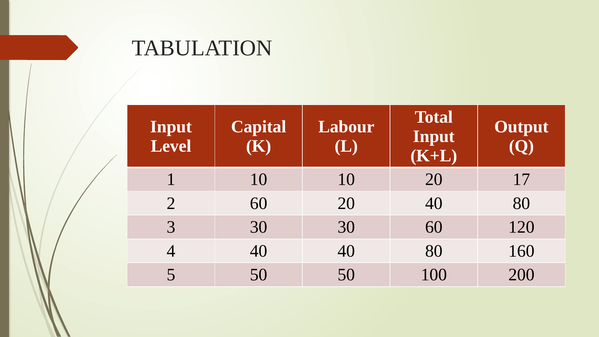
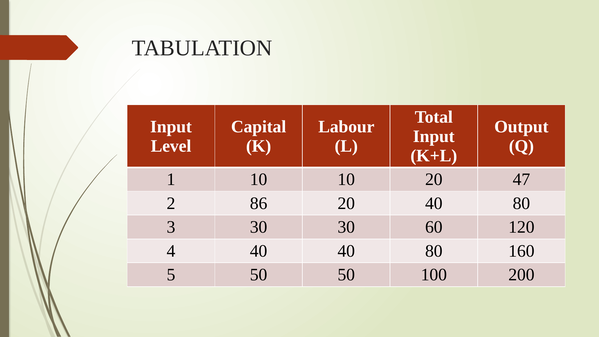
17: 17 -> 47 (521, 179)
2 60: 60 -> 86 (259, 203)
